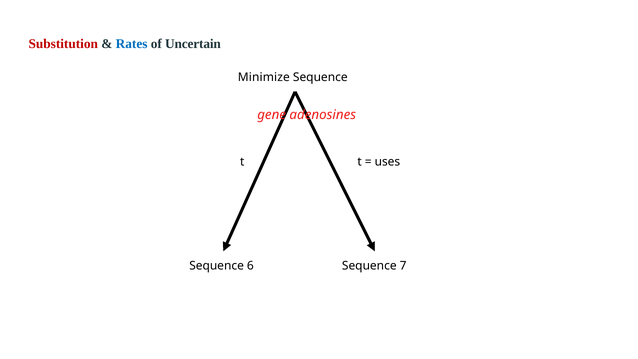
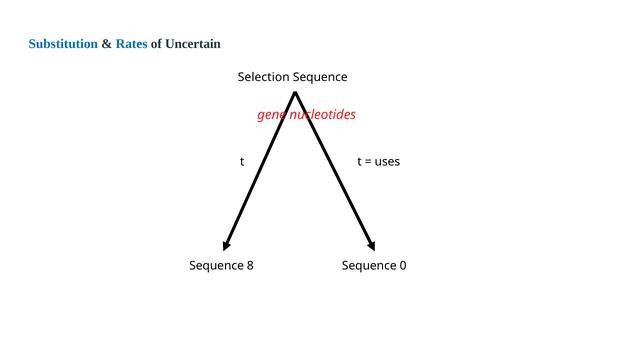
Substitution colour: red -> blue (63, 44)
Minimize: Minimize -> Selection (264, 77)
adenosines: adenosines -> nucleotides (323, 115)
6: 6 -> 8 (250, 266)
7: 7 -> 0 (403, 266)
